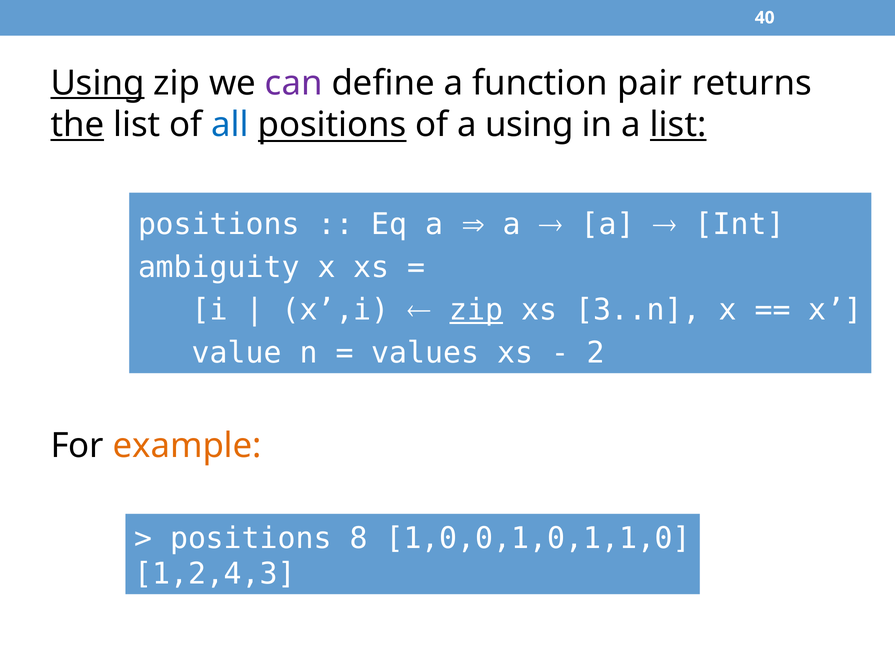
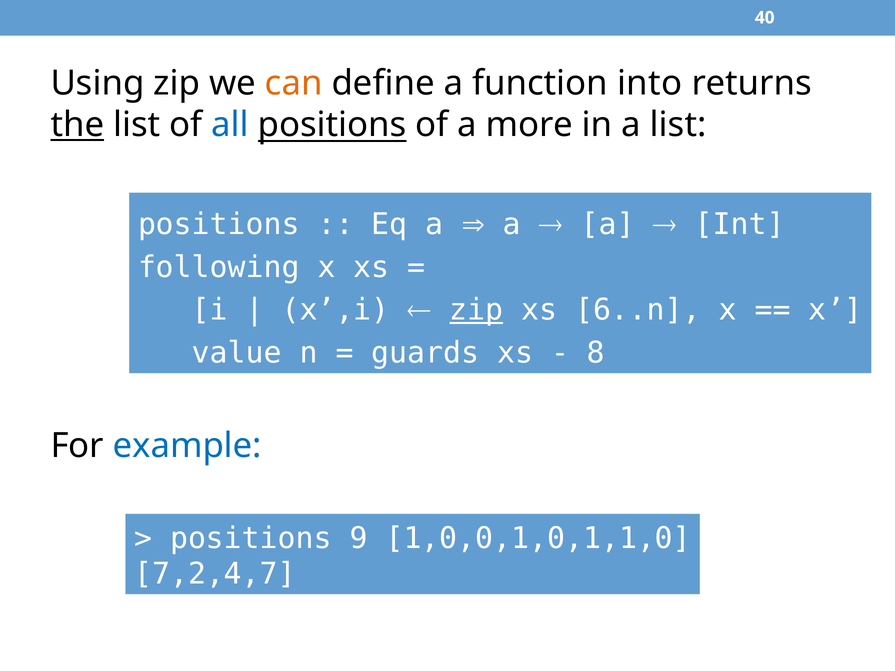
Using underline: present -> none (98, 83)
can colour: purple -> orange (294, 83)
pair: pair -> into (650, 83)
a using: using -> more (529, 125)
list underline: present -> none (678, 125)
ambiguity: ambiguity -> following (219, 267)
3..n: 3..n -> 6..n (638, 310)
values: values -> guards (425, 353)
2: 2 -> 8 (596, 353)
example colour: orange -> blue (187, 446)
8: 8 -> 9 (359, 538)
1,2,4,3: 1,2,4,3 -> 7,2,4,7 (215, 574)
